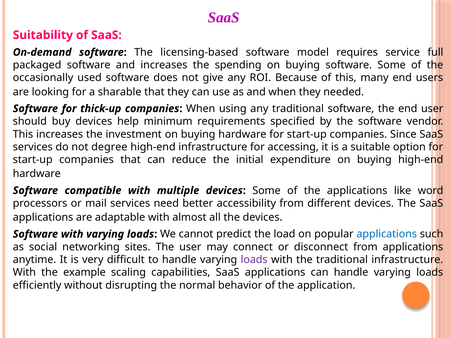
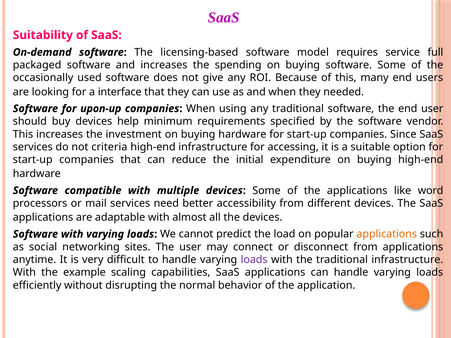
sharable: sharable -> interface (120, 92)
thick-up: thick-up -> upon-up (101, 109)
degree: degree -> criteria (109, 147)
applications colour: blue -> orange (387, 234)
